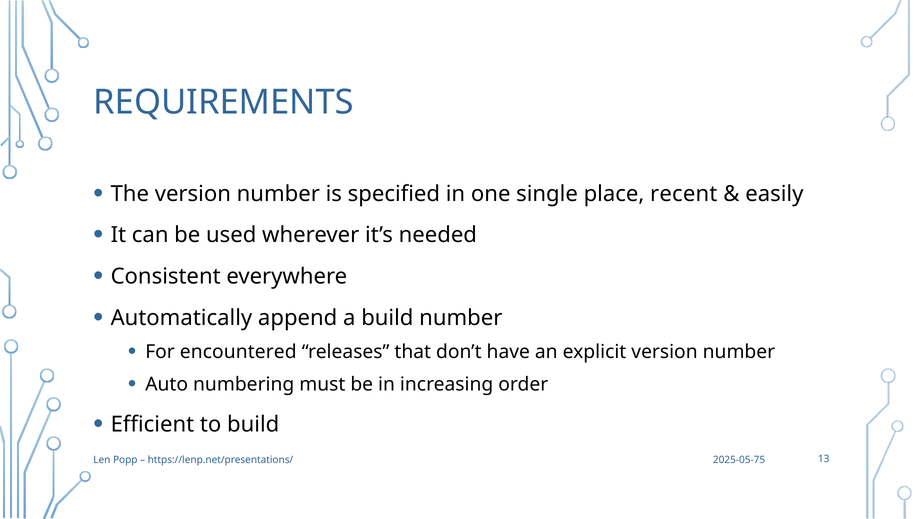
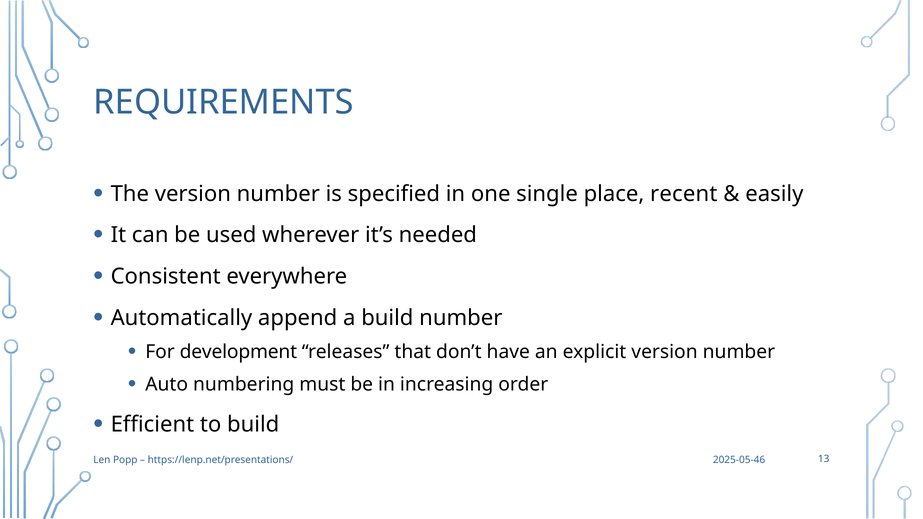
encountered: encountered -> development (238, 352)
2025-05-75: 2025-05-75 -> 2025-05-46 (739, 460)
